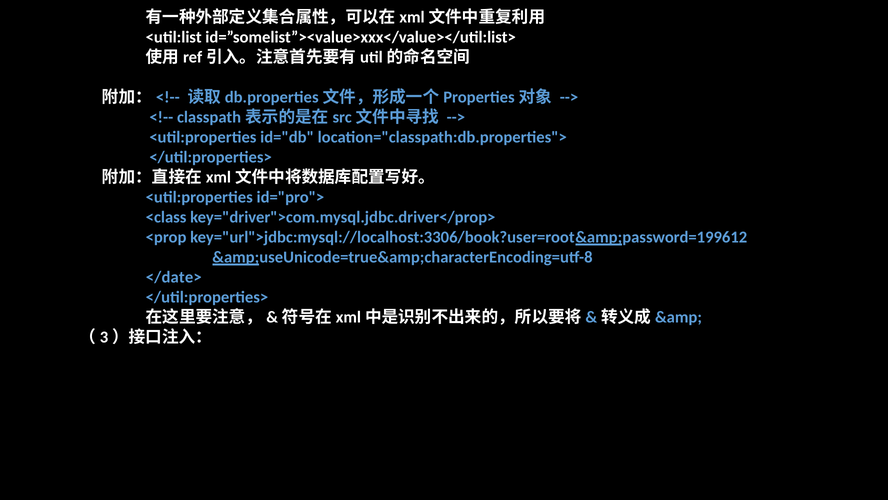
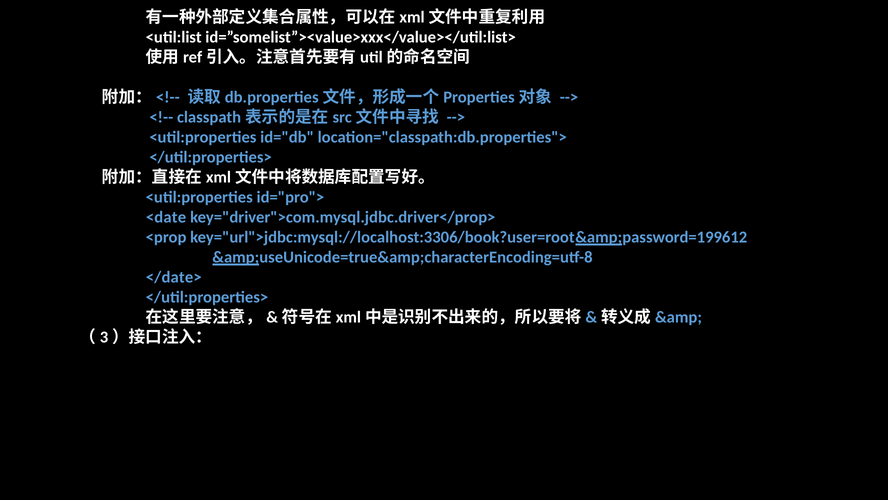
<class: <class -> <date (166, 217)
